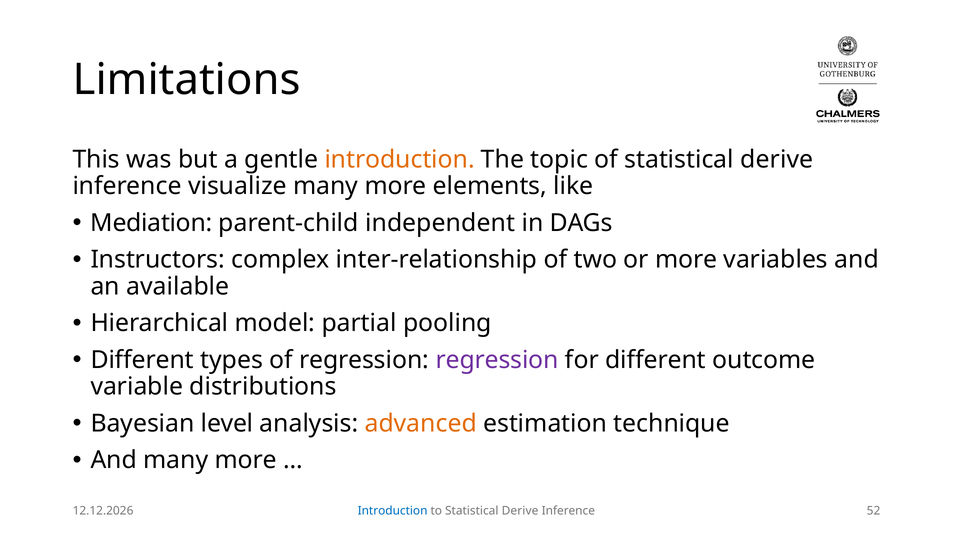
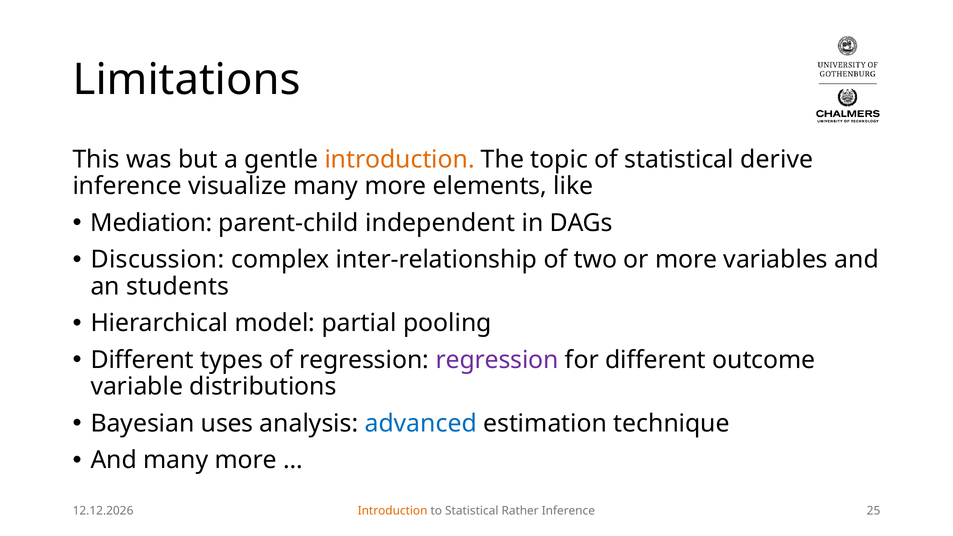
Instructors: Instructors -> Discussion (158, 260)
available: available -> students (178, 287)
level: level -> uses (227, 423)
advanced colour: orange -> blue (421, 423)
Introduction colour: blue -> orange (393, 511)
to Statistical Derive: Derive -> Rather (520, 511)
52: 52 -> 25 (874, 511)
